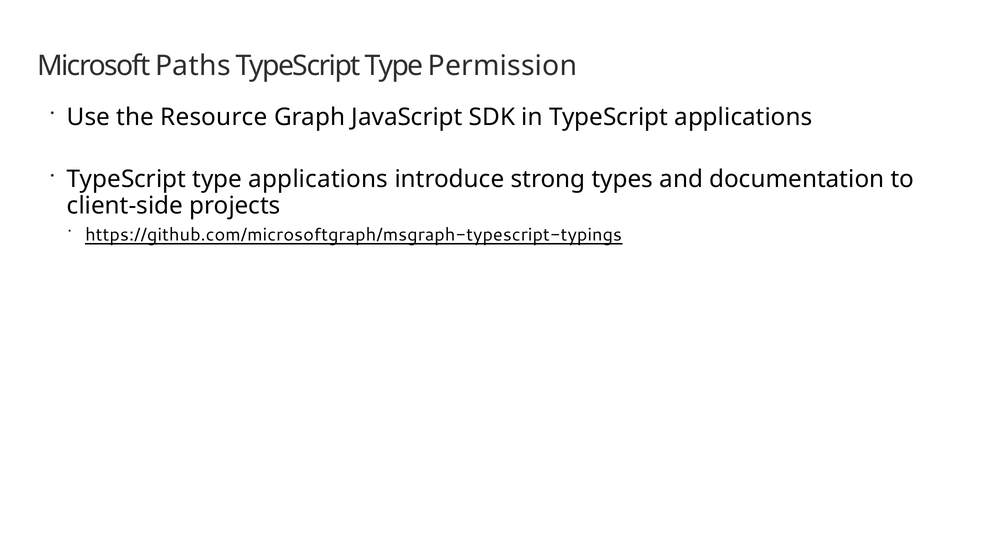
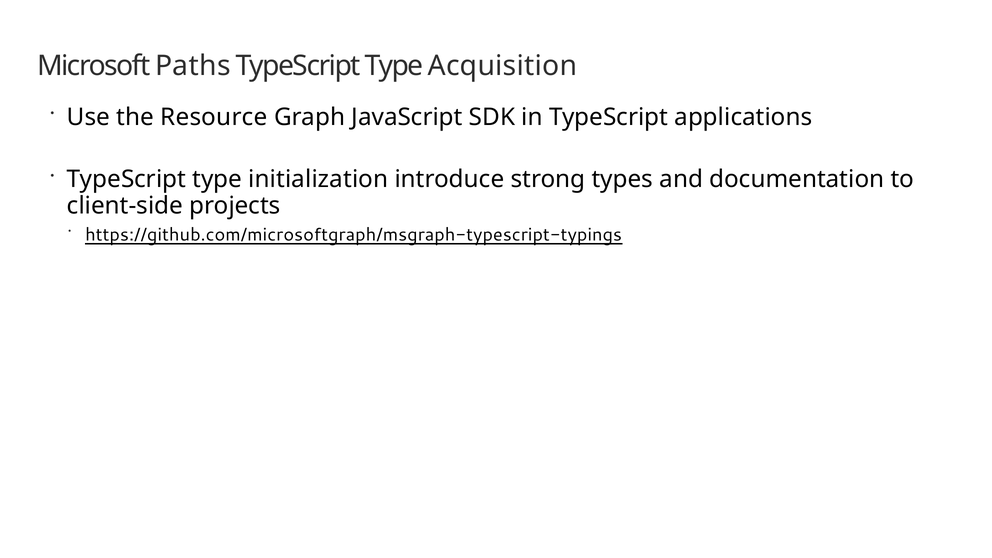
Permission: Permission -> Acquisition (502, 66)
type applications: applications -> initialization (318, 179)
